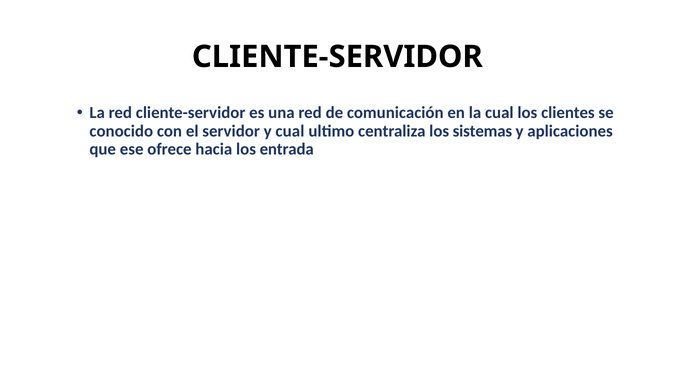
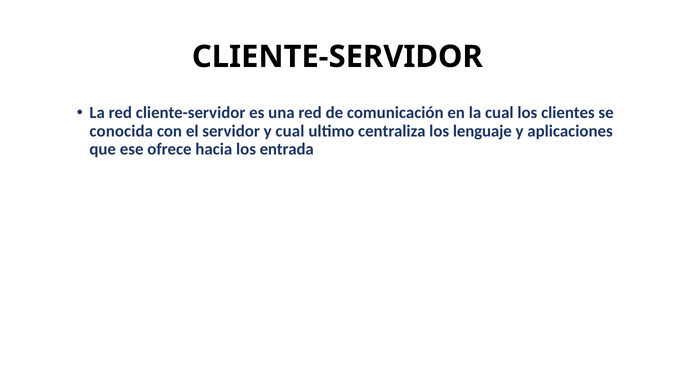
conocido: conocido -> conocida (121, 131)
sistemas: sistemas -> lenguaje (482, 131)
